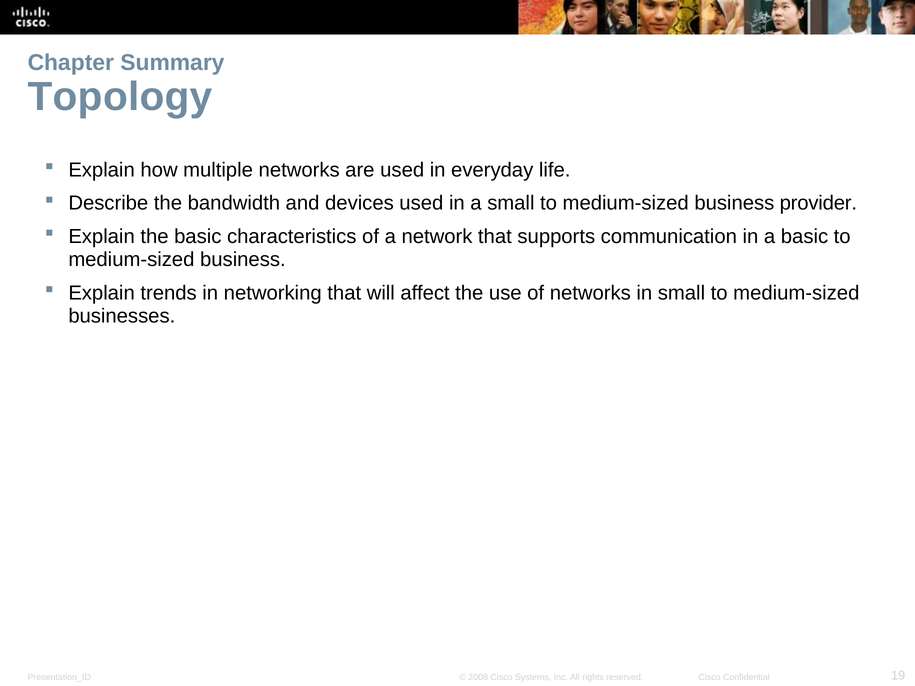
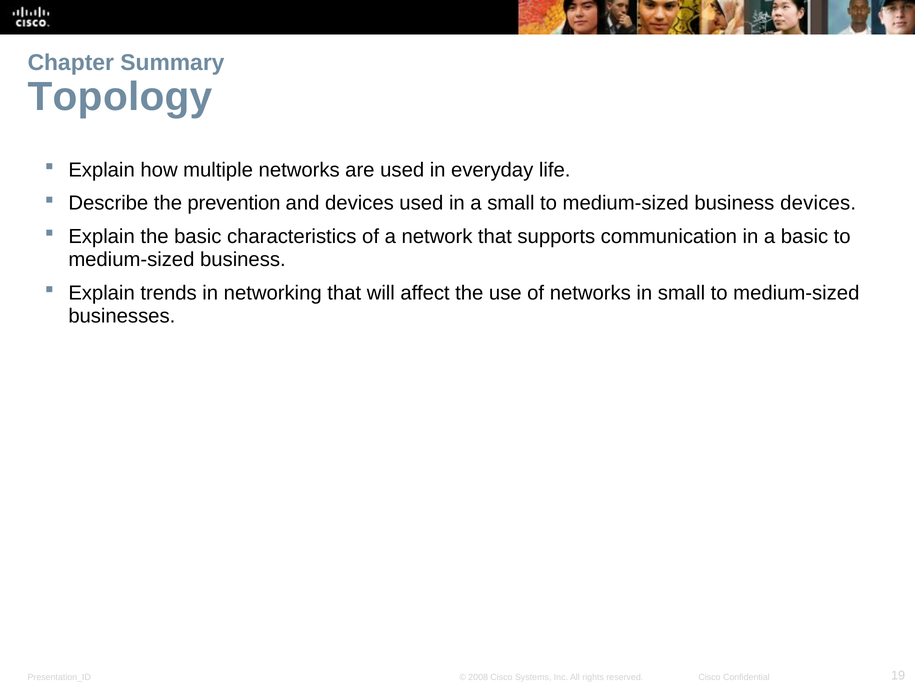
bandwidth: bandwidth -> prevention (234, 203)
business provider: provider -> devices (818, 203)
